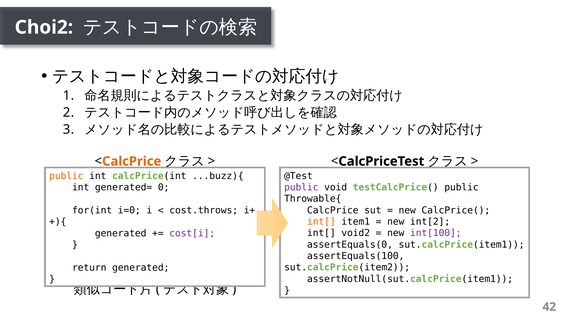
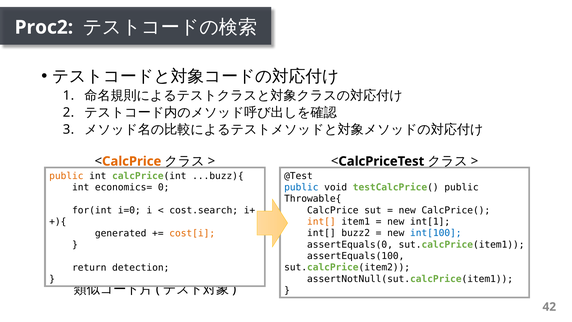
Choi2: Choi2 -> Proc2 (44, 27)
public colour: purple -> blue (301, 187)
generated=: generated= -> economics= (124, 187)
cost.throws: cost.throws -> cost.search (204, 210)
int[2: int[2 -> int[1 (430, 222)
void2: void2 -> buzz2 (356, 233)
int[100 colour: purple -> blue (436, 233)
cost[i colour: purple -> orange (192, 233)
return generated: generated -> detection (141, 267)
